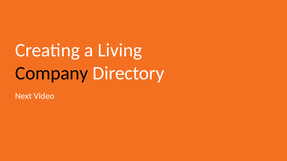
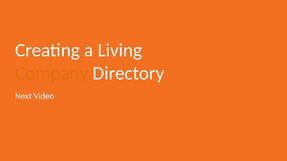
Company colour: black -> orange (52, 73)
